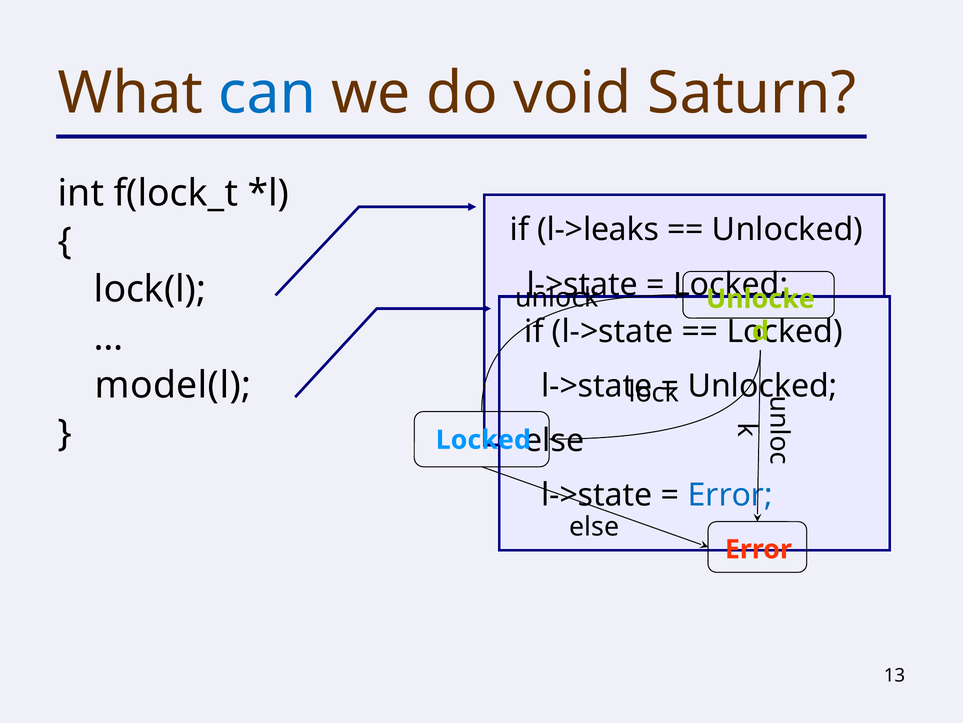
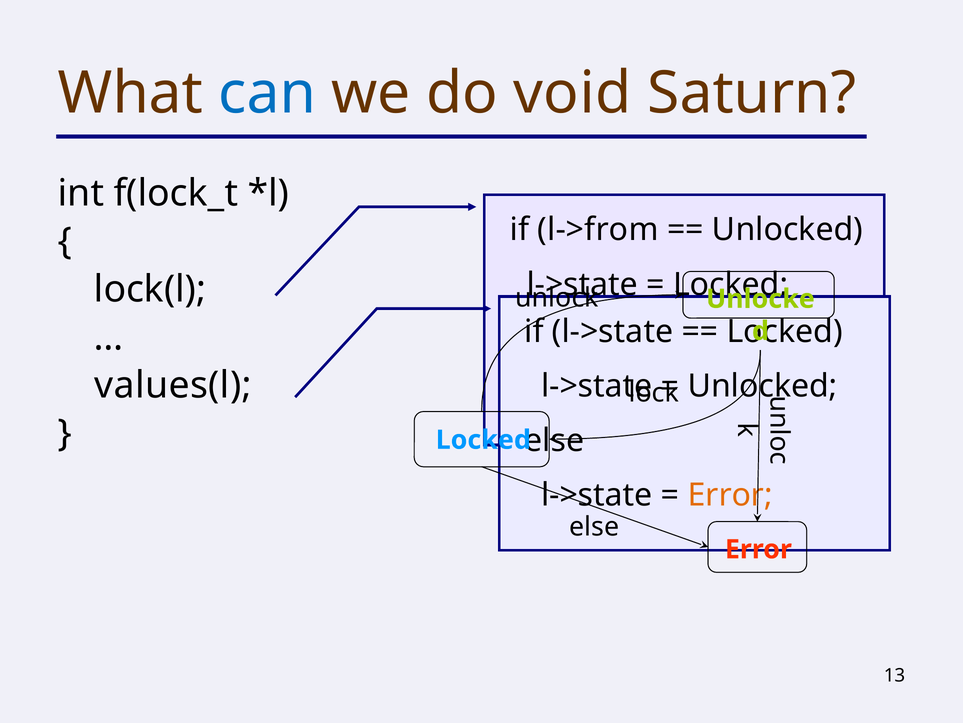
l->leaks: l->leaks -> l->from (598, 230)
model(l: model(l -> values(l (173, 385)
Error colour: blue -> orange (730, 495)
